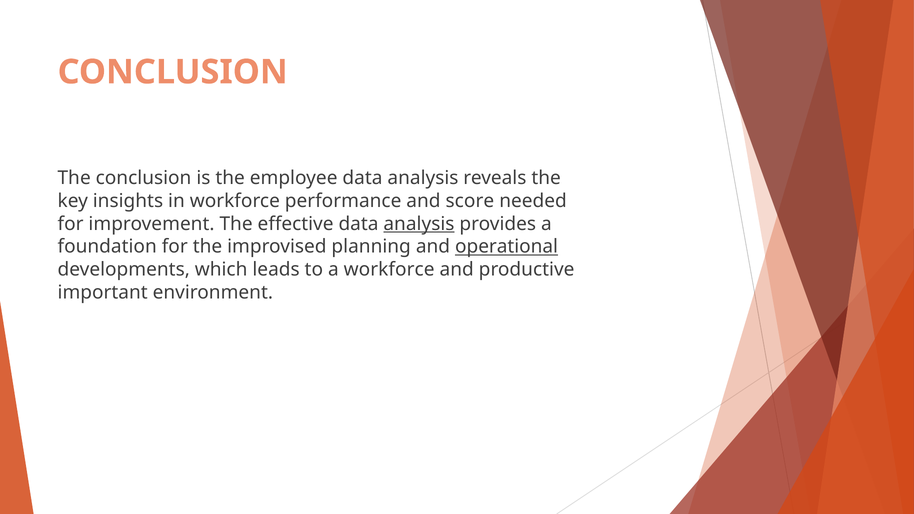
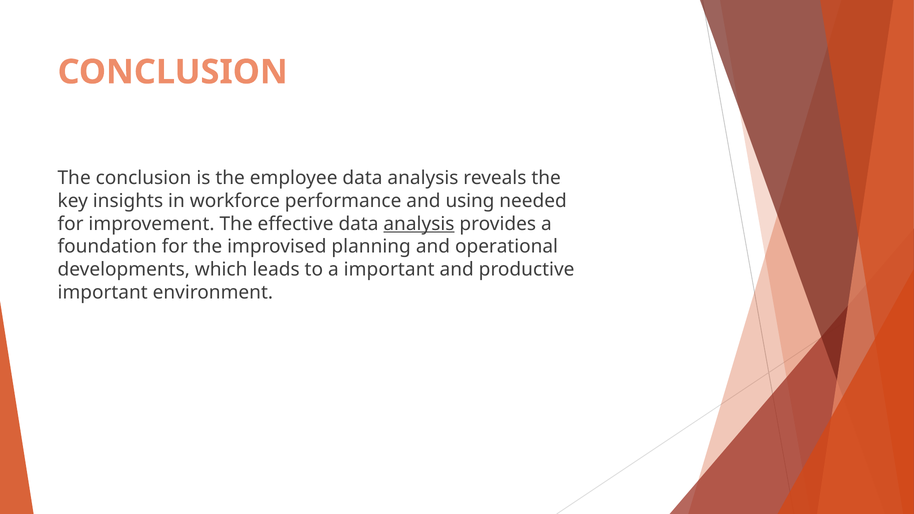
score: score -> using (470, 201)
operational underline: present -> none (507, 247)
a workforce: workforce -> important (389, 270)
